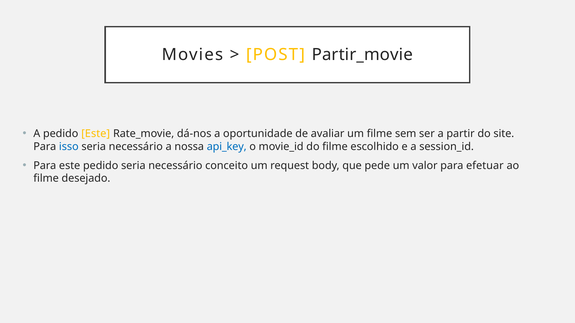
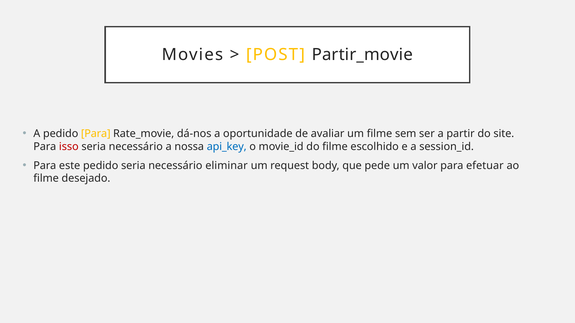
pedido Este: Este -> Para (96, 134)
isso colour: blue -> red (69, 147)
conceito: conceito -> eliminar (227, 166)
